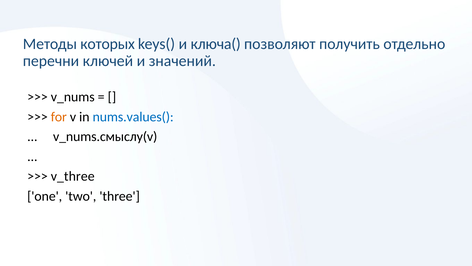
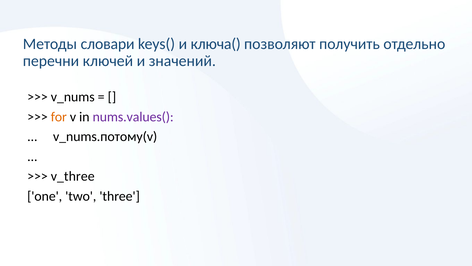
которых: которых -> словари (108, 44)
nums.values( colour: blue -> purple (133, 117)
v_nums.смыслу(v: v_nums.смыслу(v -> v_nums.потому(v (105, 136)
